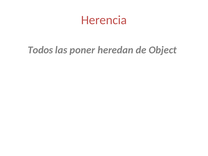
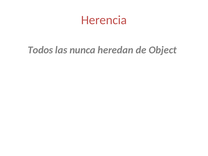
poner: poner -> nunca (82, 50)
